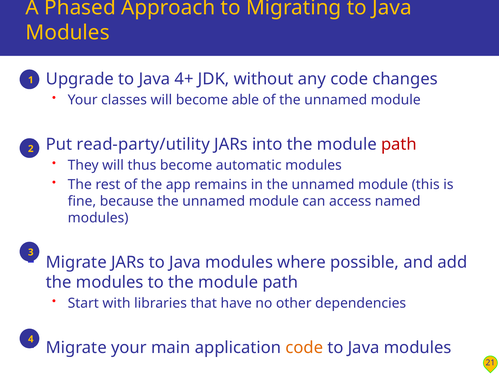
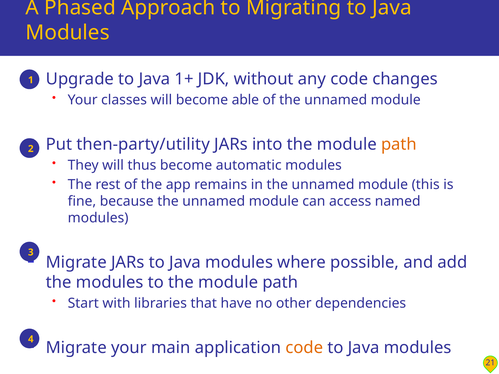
4+: 4+ -> 1+ (184, 79)
read-party/utility: read-party/utility -> then-party/utility (143, 144)
path colour: red -> orange (399, 144)
